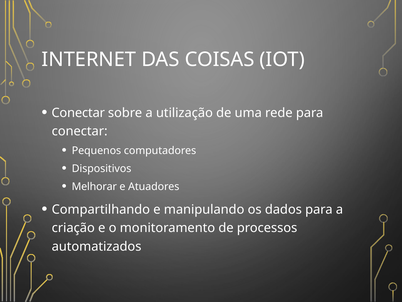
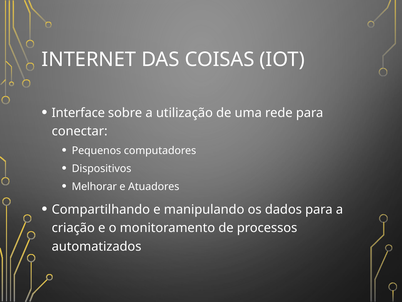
Conectar: Conectar -> Interface (78, 113)
